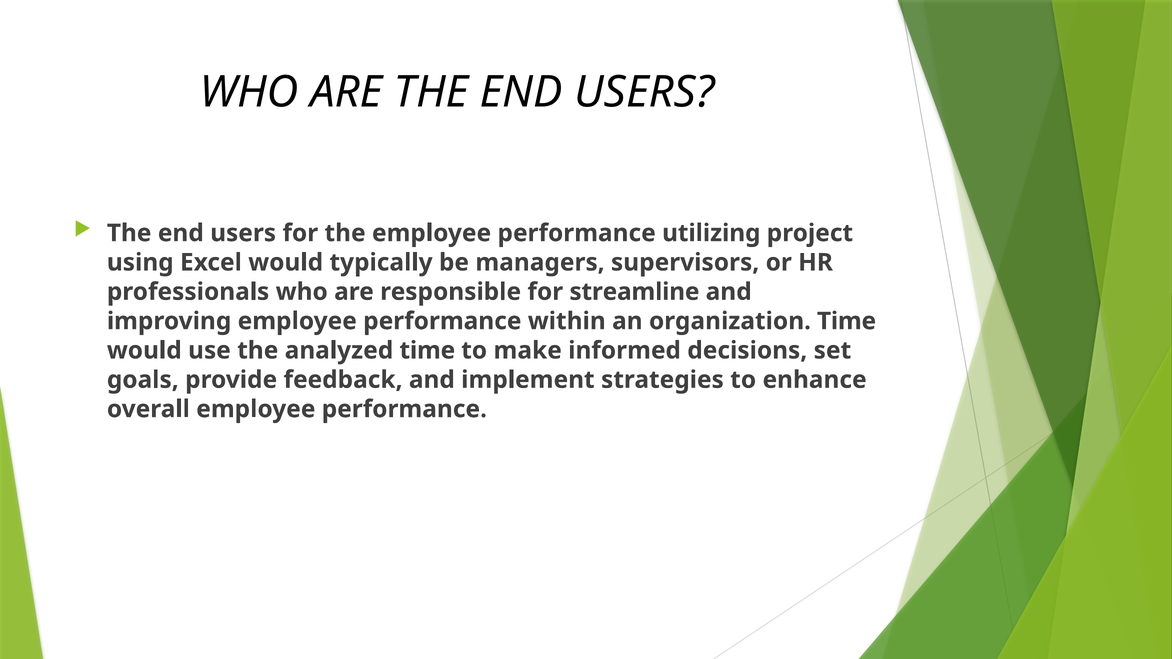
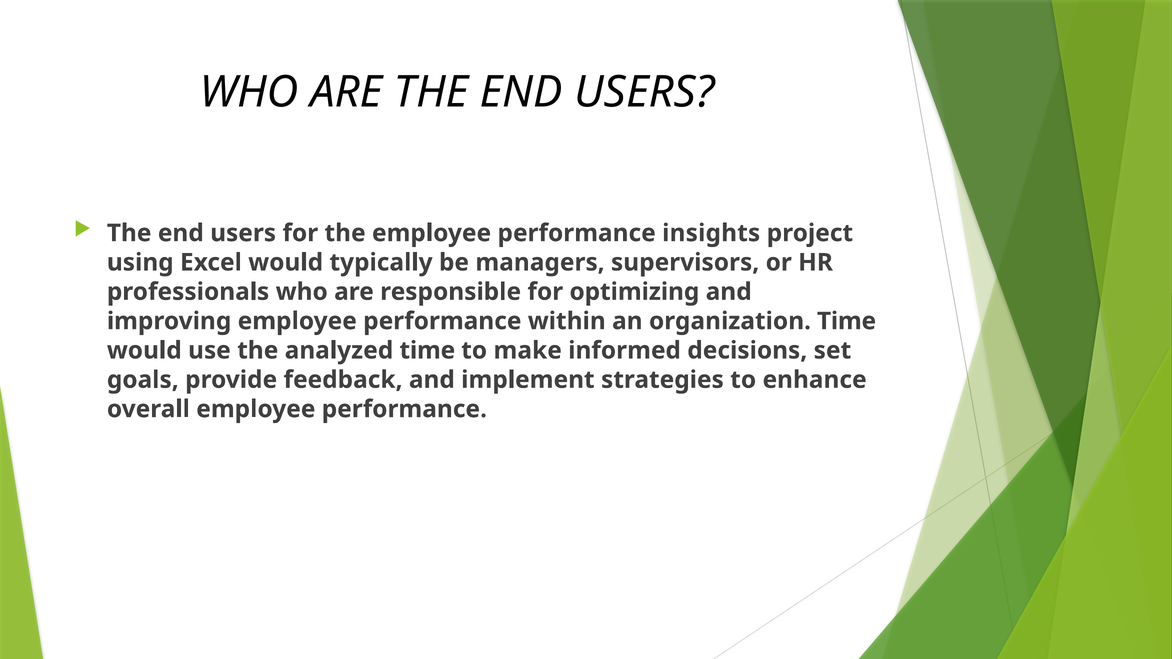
utilizing: utilizing -> insights (711, 233)
streamline: streamline -> optimizing (634, 292)
